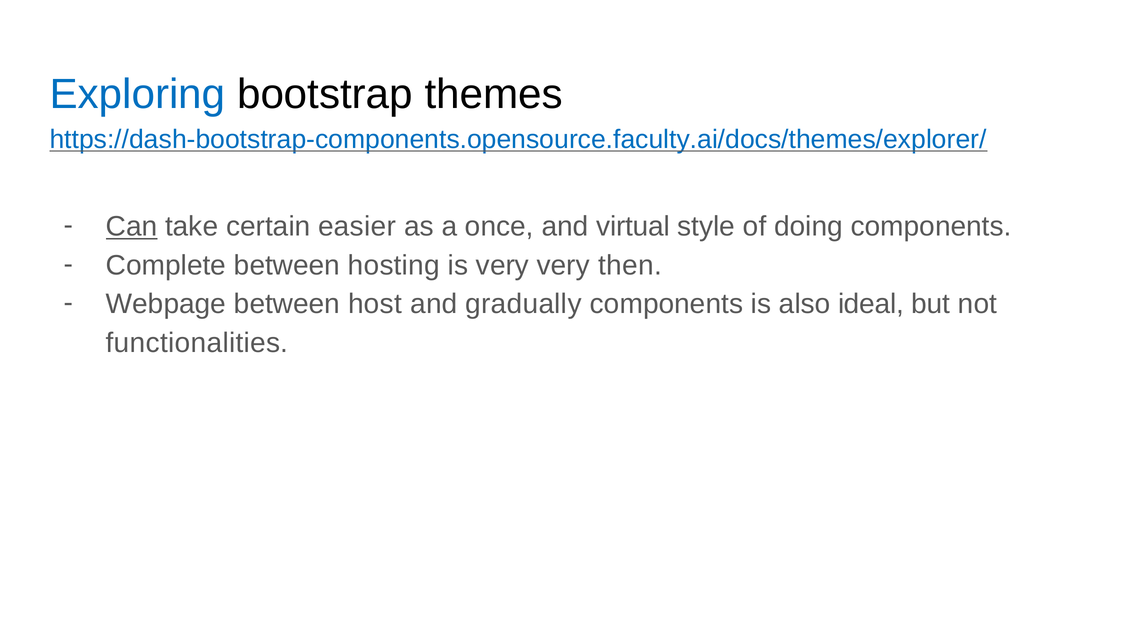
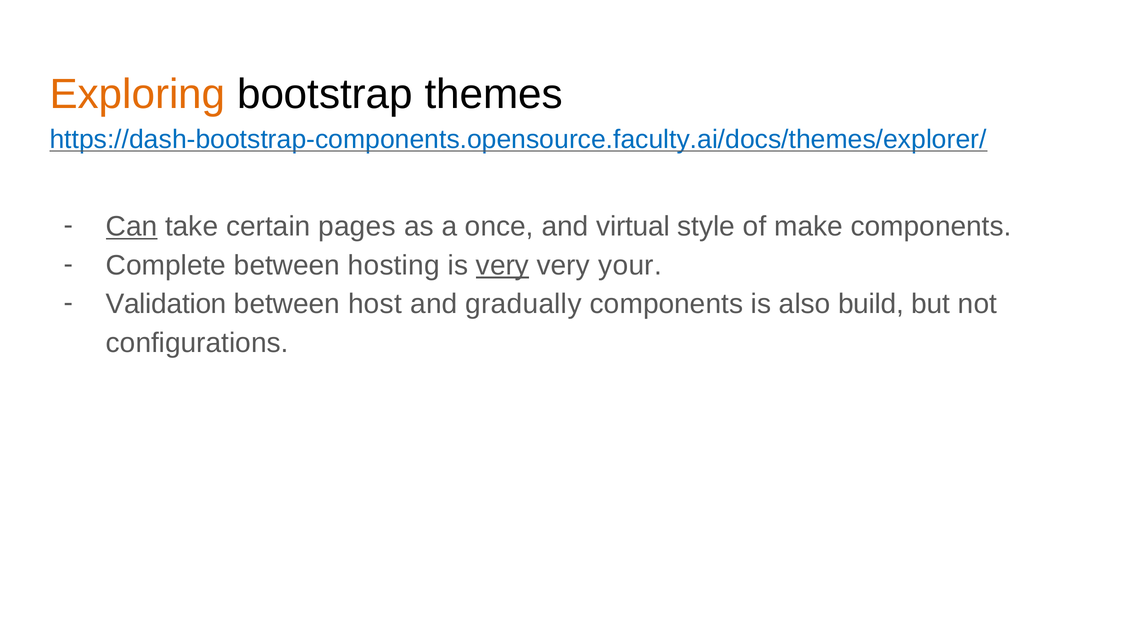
Exploring colour: blue -> orange (137, 94)
easier: easier -> pages (357, 226)
doing: doing -> make (809, 226)
very underline: none -> present (503, 265)
then: then -> your (630, 265)
Webpage: Webpage -> Validation (166, 304)
ideal: ideal -> build (871, 304)
functionalities: functionalities -> configurations (197, 343)
